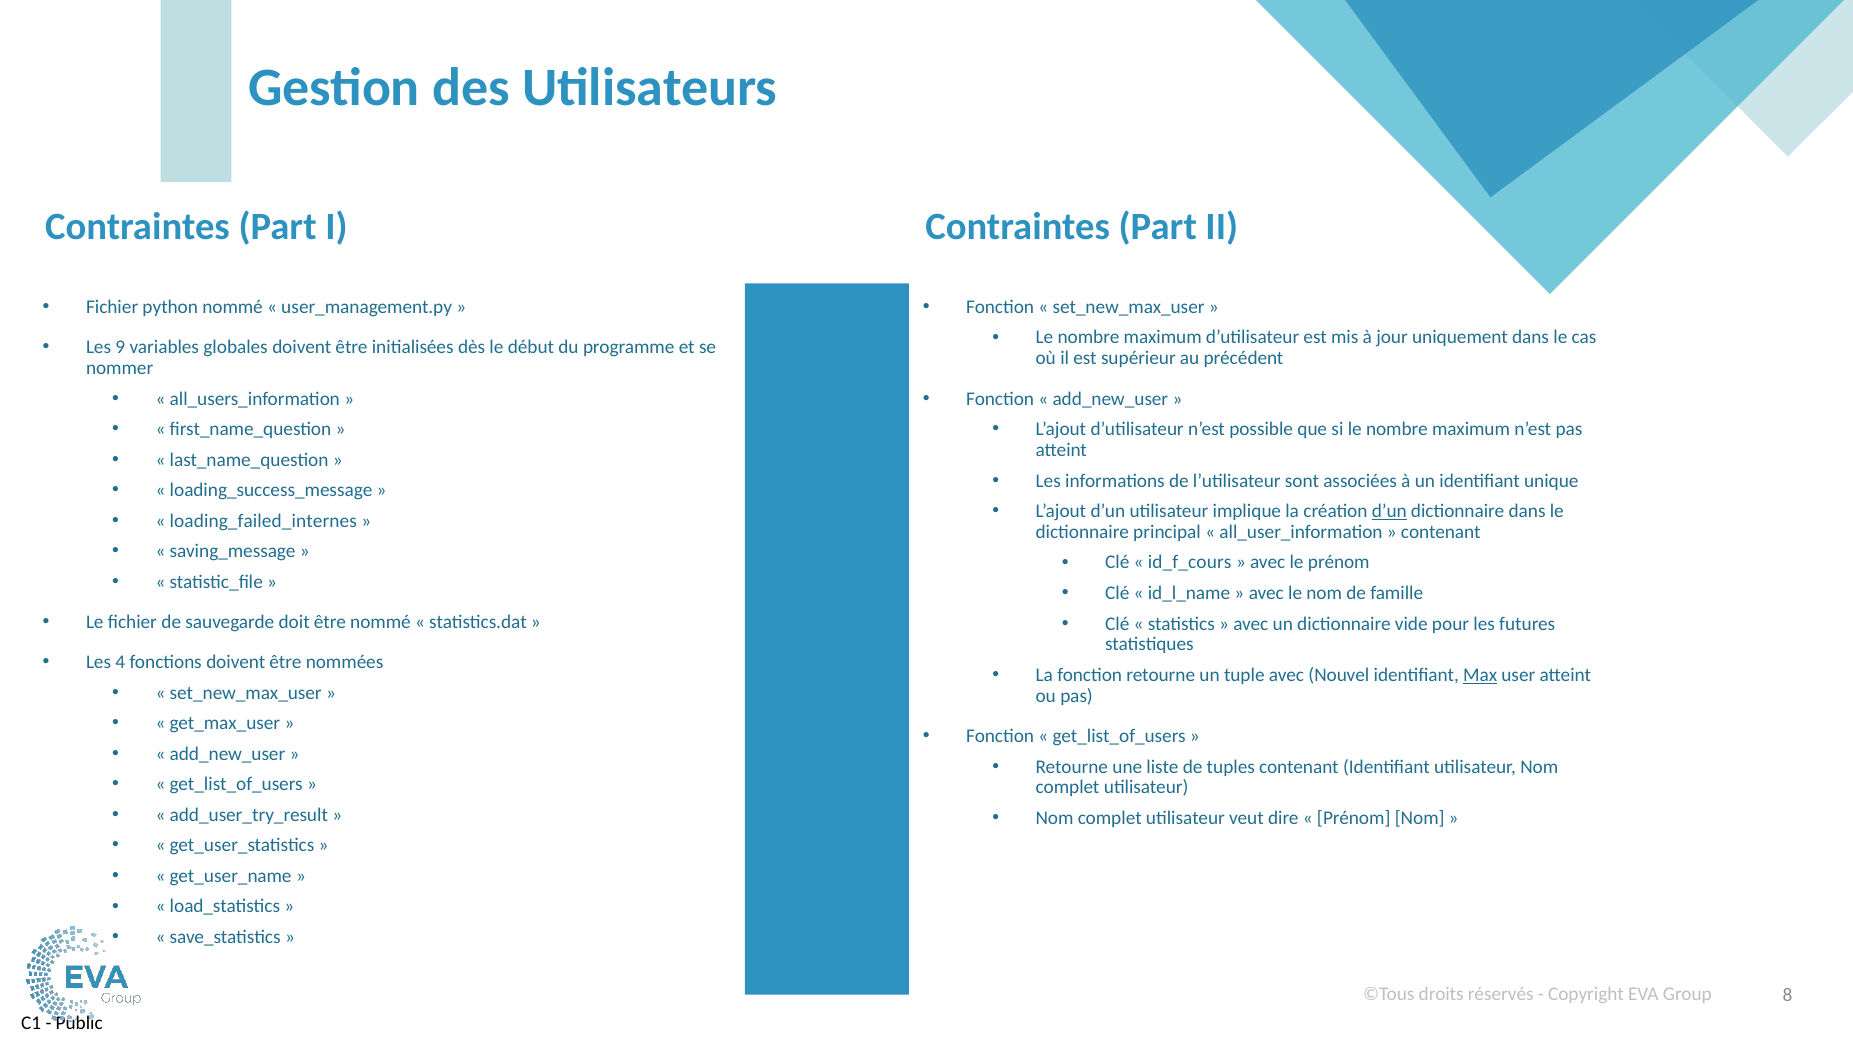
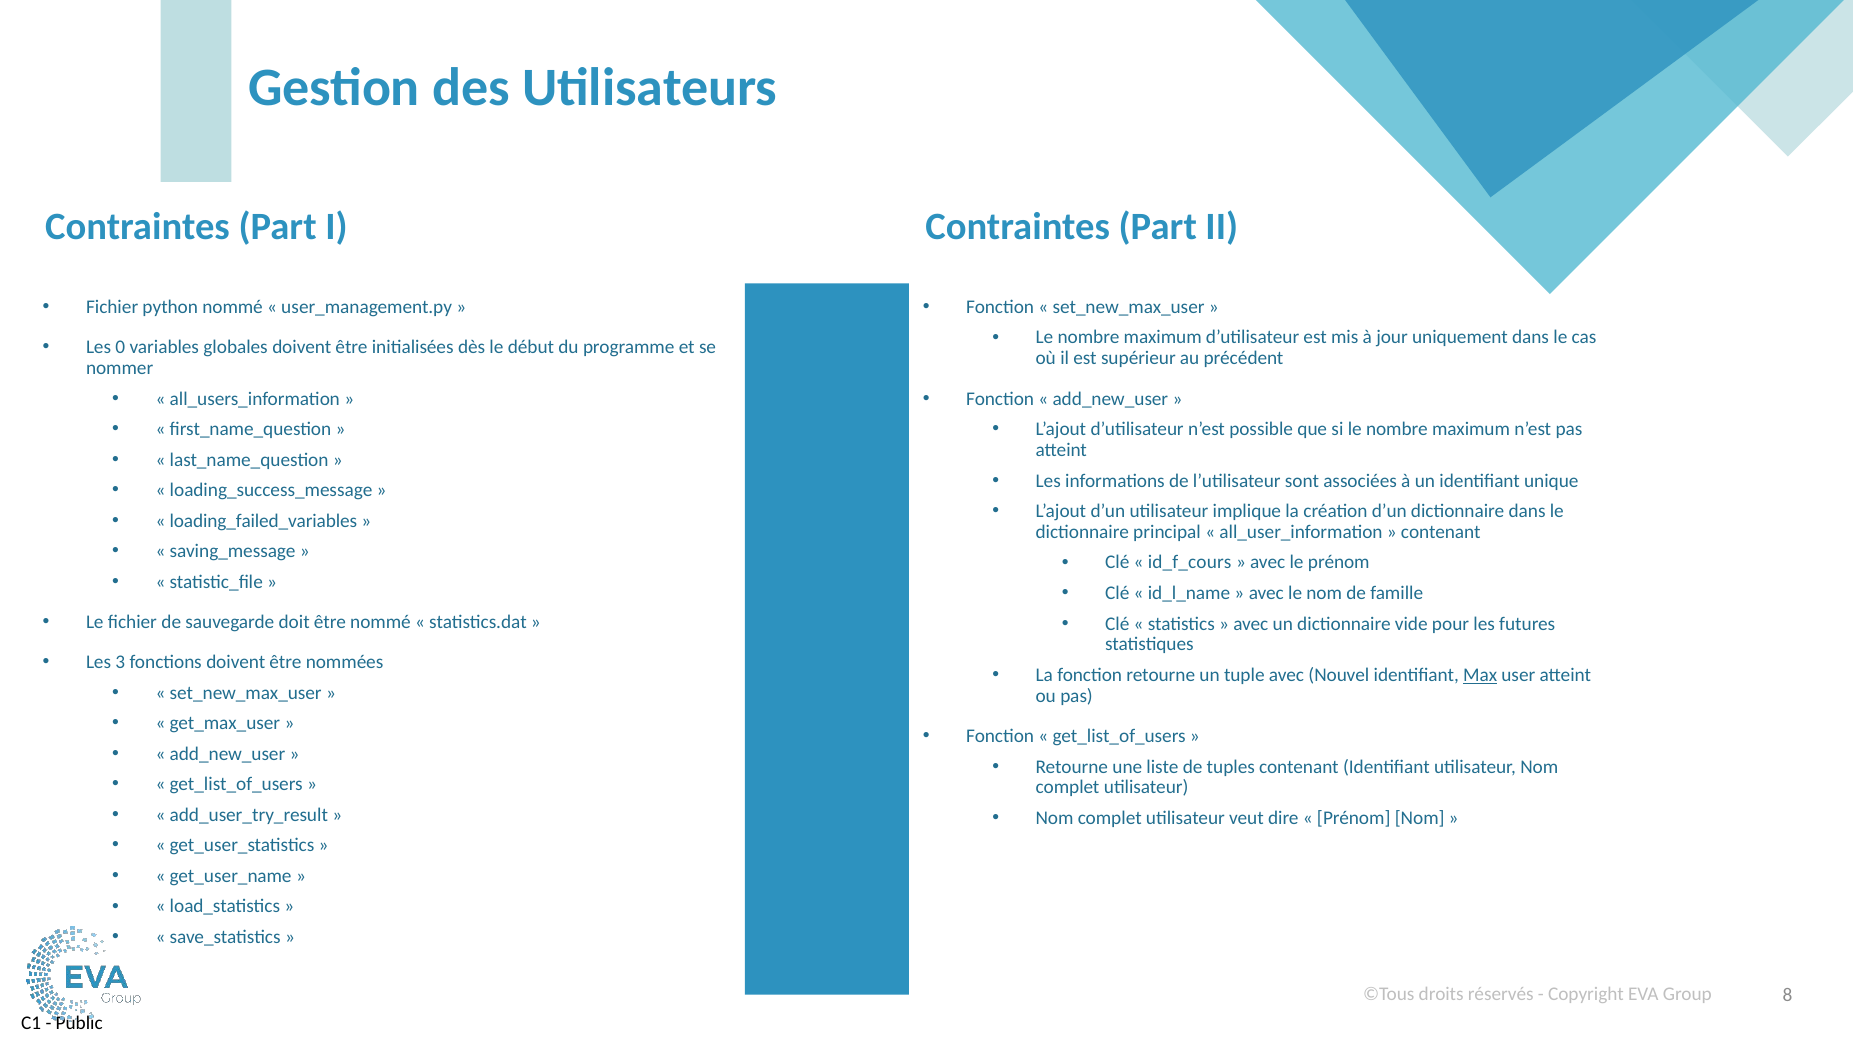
9: 9 -> 0 (120, 347)
d’un underline: present -> none (1389, 511)
loading_failed_internes: loading_failed_internes -> loading_failed_variables (263, 521)
4: 4 -> 3 (120, 662)
